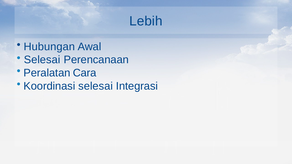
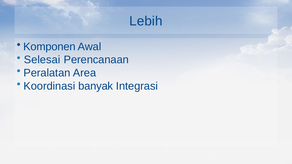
Hubungan: Hubungan -> Komponen (49, 47)
Cara: Cara -> Area (85, 73)
Koordinasi selesai: selesai -> banyak (96, 86)
